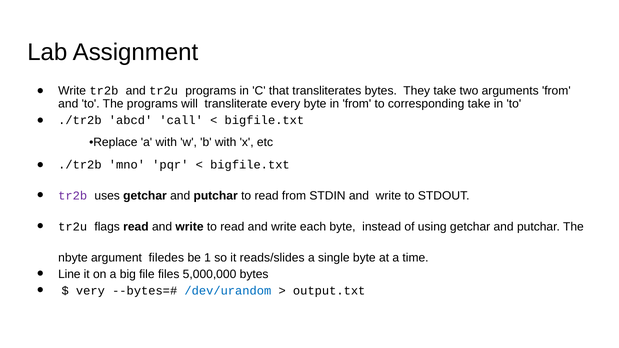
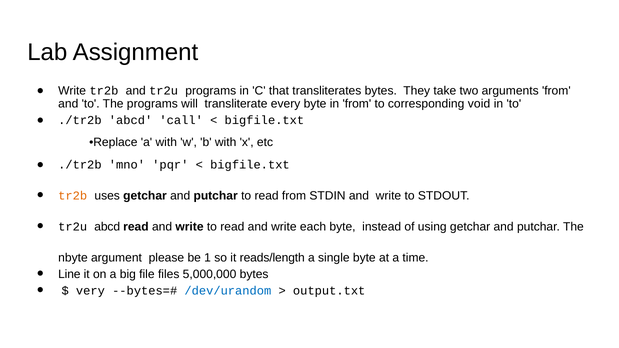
corresponding take: take -> void (479, 104)
tr2b colour: purple -> orange (73, 196)
tr2u flags: flags -> abcd (107, 227)
filedes: filedes -> please (166, 258)
reads/slides: reads/slides -> reads/length (272, 258)
